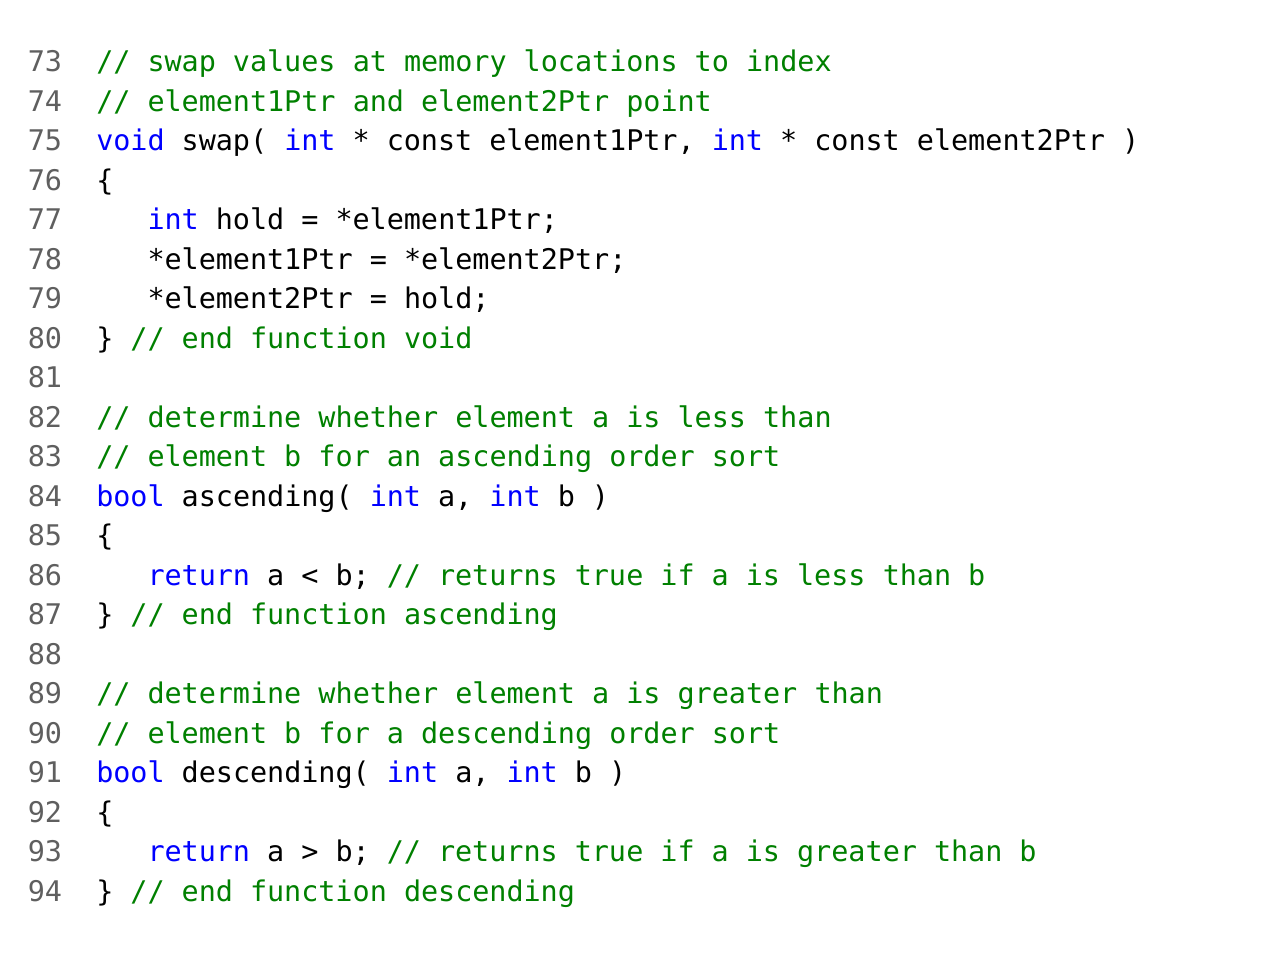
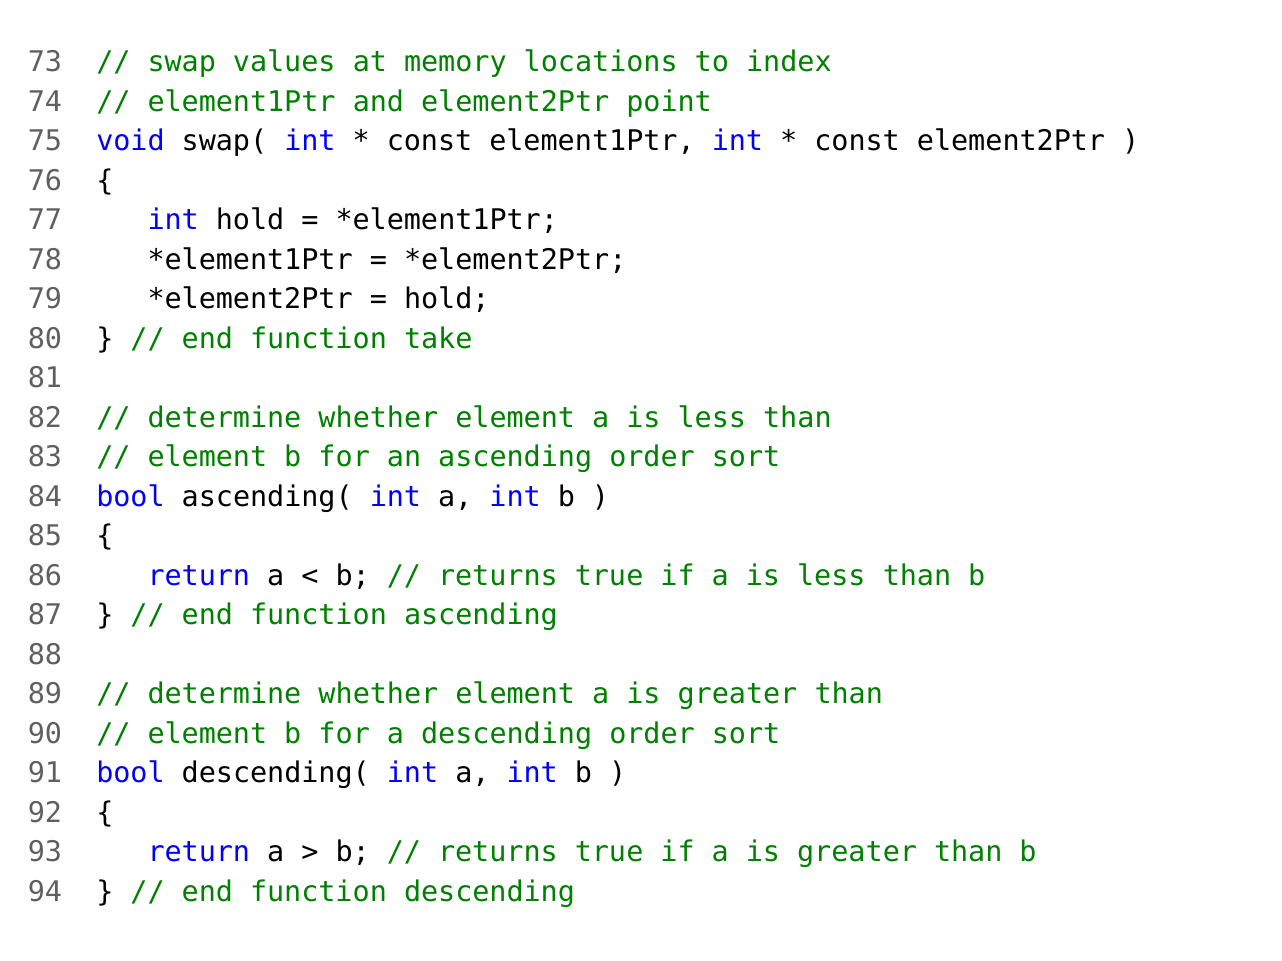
function void: void -> take (438, 339)
